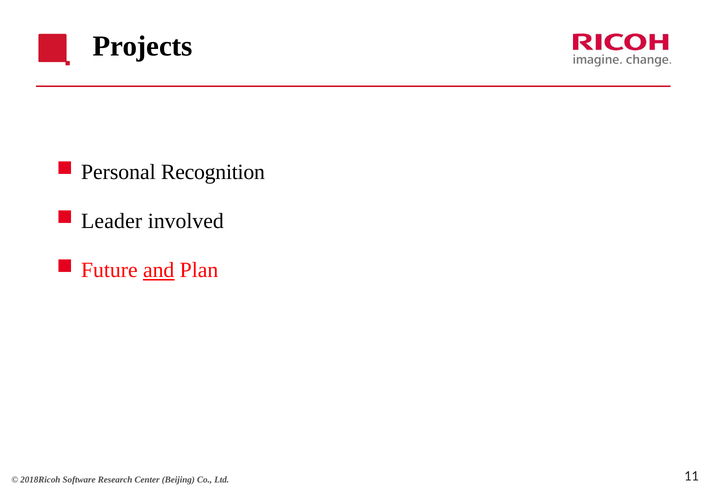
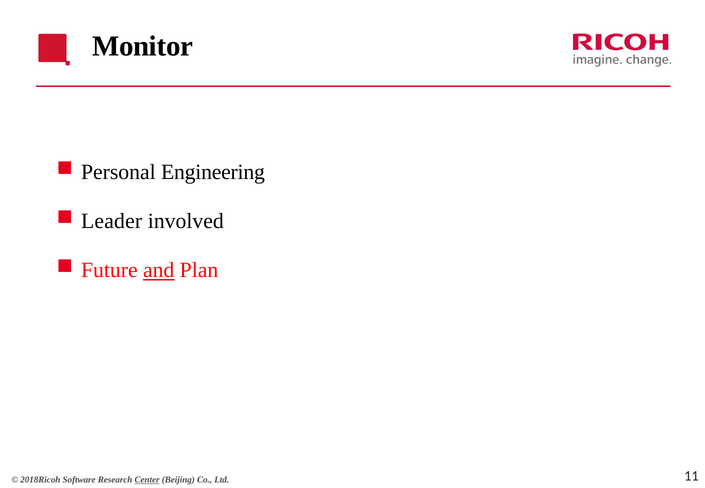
Projects: Projects -> Monitor (143, 46)
Recognition: Recognition -> Engineering (213, 172)
Center underline: none -> present (147, 480)
